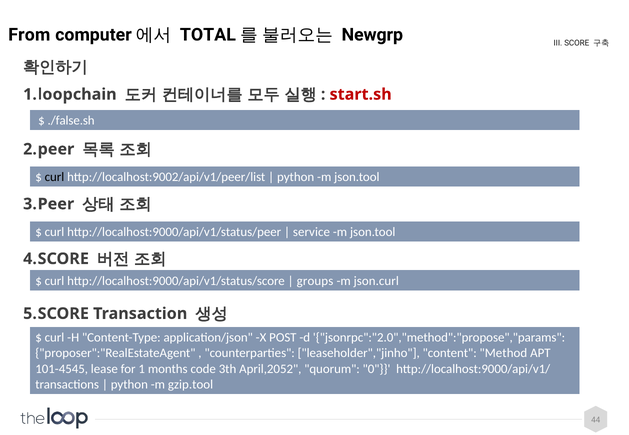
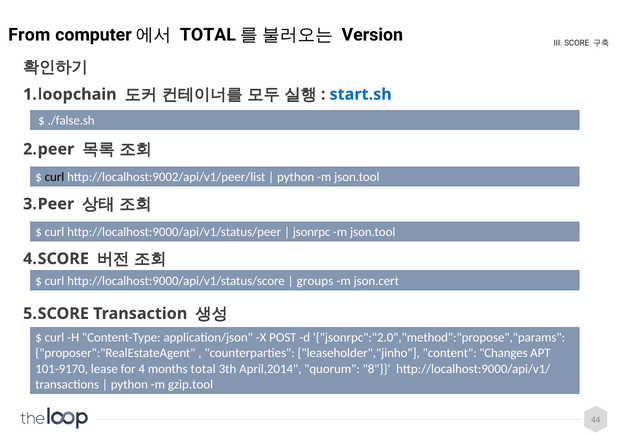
Newgrp: Newgrp -> Version (372, 35)
start.sh colour: red -> blue (361, 94)
service: service -> jsonrpc (312, 232)
json.curl: json.curl -> json.cert (376, 281)
Method: Method -> Changes (503, 354)
101-4545: 101-4545 -> 101-9170 (62, 369)
1: 1 -> 4 (142, 369)
months code: code -> total (203, 369)
April,2052: April,2052 -> April,2014 (270, 369)
0: 0 -> 8 (377, 369)
